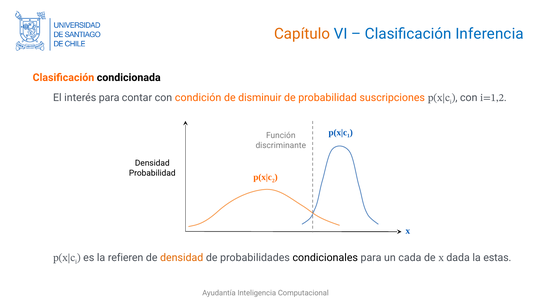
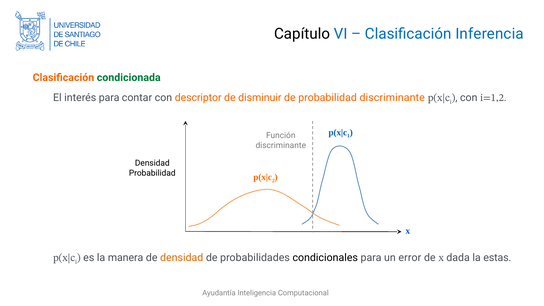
Capítulo colour: orange -> black (302, 34)
condicionada colour: black -> green (129, 78)
condición: condición -> descriptor (198, 98)
probabilidad suscripciones: suscripciones -> discriminante (392, 98)
refieren: refieren -> manera (126, 258)
cada: cada -> error (410, 258)
